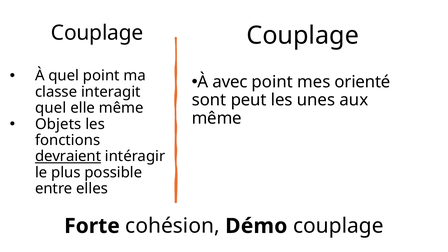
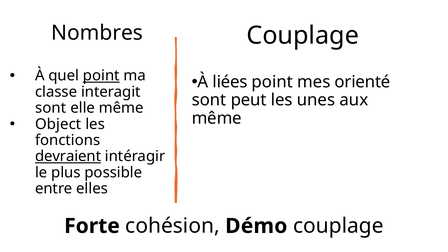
Couplage: Couplage -> Nombres (97, 33)
point underline: none -> present (101, 76)
avec: avec -> liées (230, 82)
quel: quel -> sont (51, 108)
Objets: Objets -> Object (58, 124)
